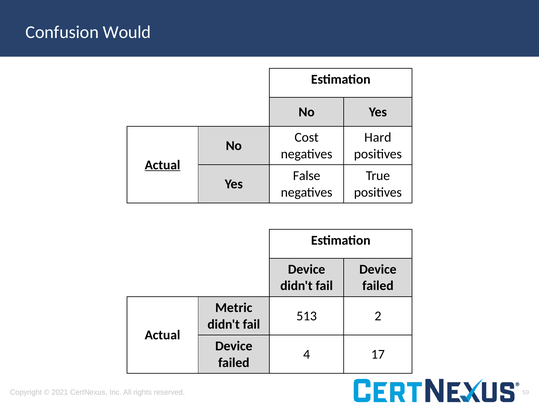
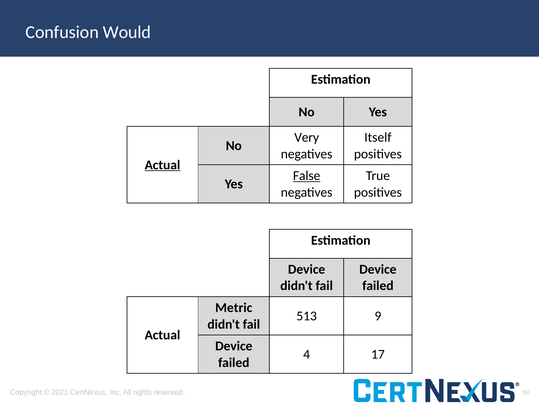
Cost: Cost -> Very (307, 137)
Hard: Hard -> Itself (378, 137)
False underline: none -> present (307, 176)
2: 2 -> 9 (378, 315)
